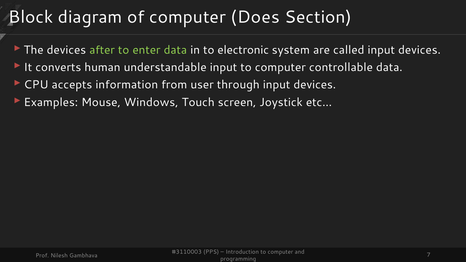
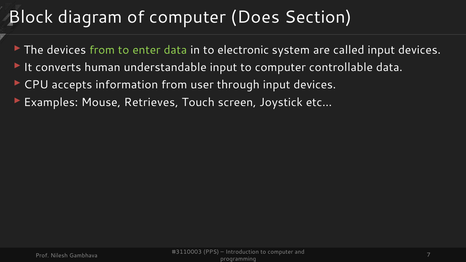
devices after: after -> from (102, 50)
Windows: Windows -> Retrieves (151, 102)
